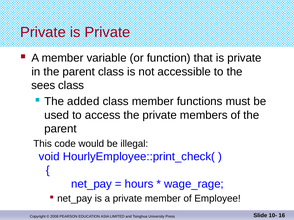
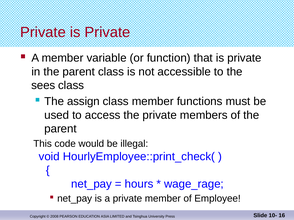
added: added -> assign (83, 102)
